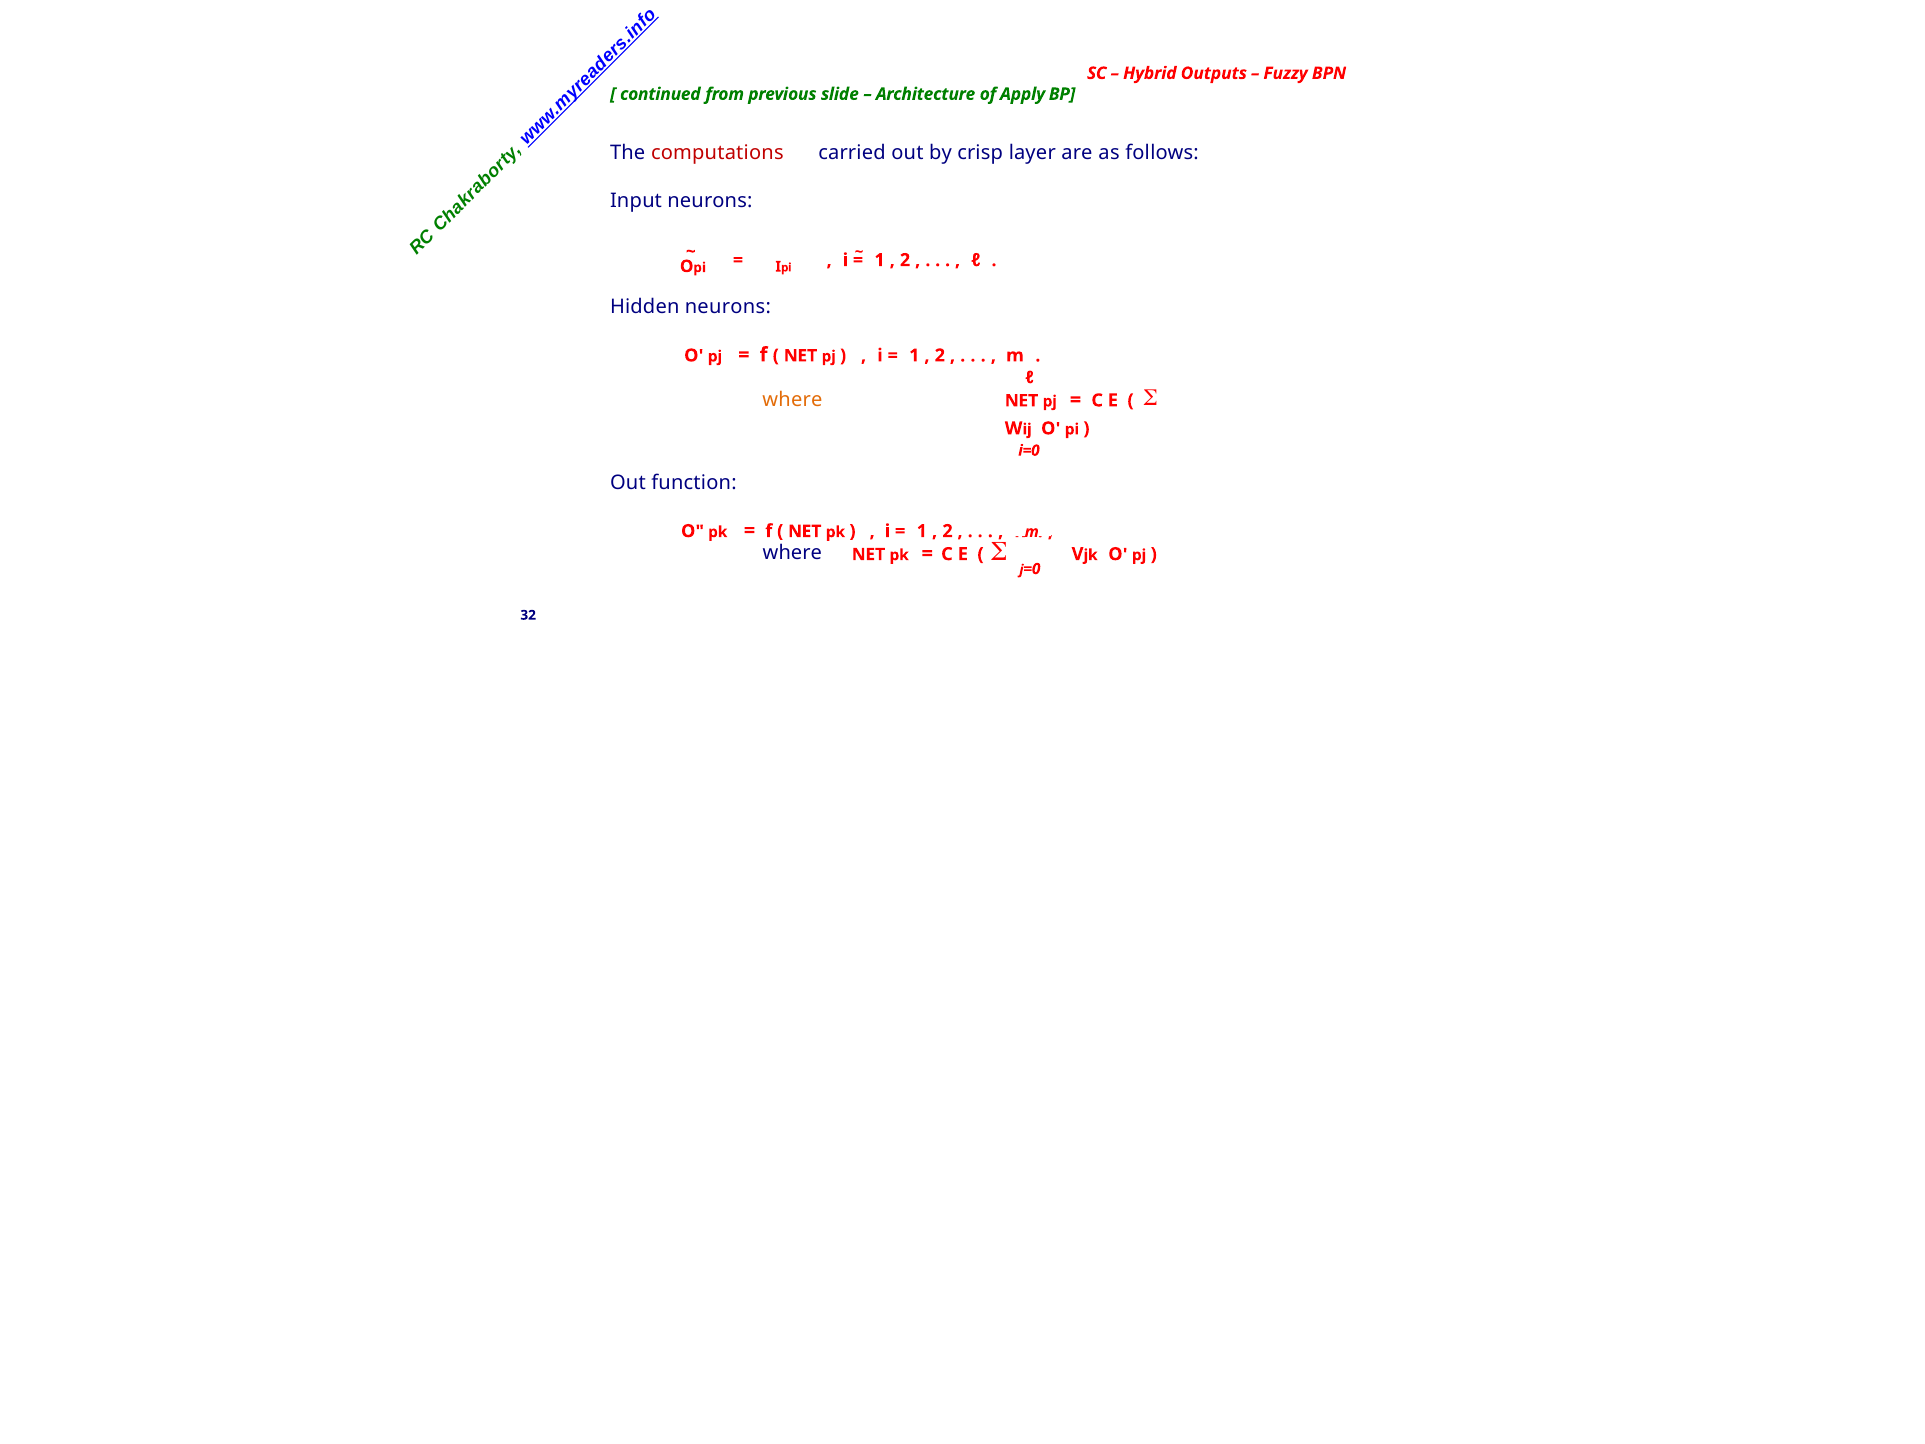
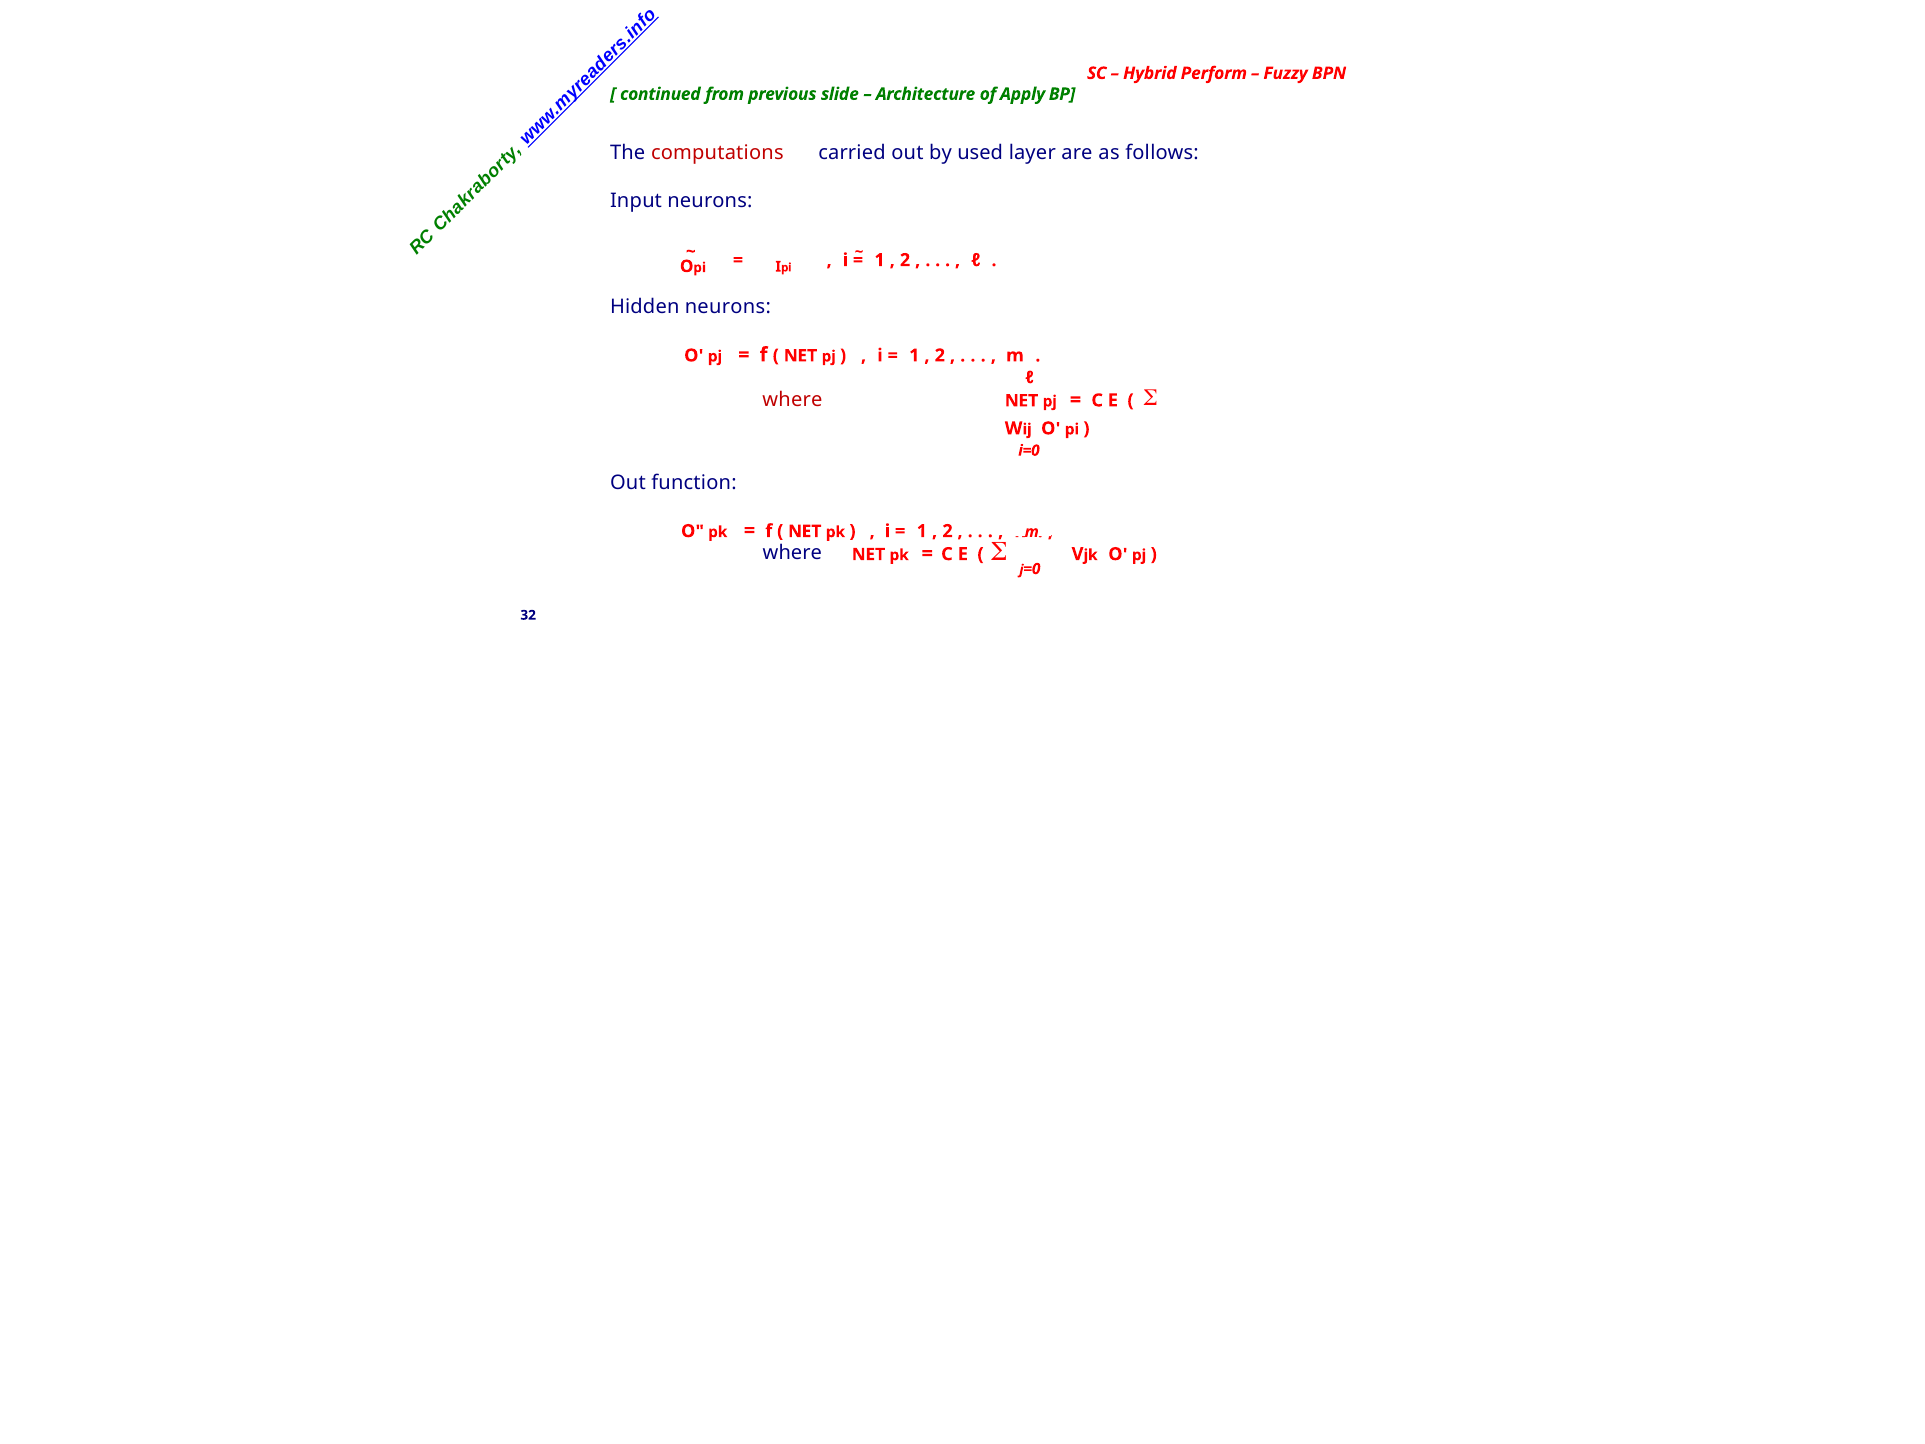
Outputs: Outputs -> Perform (1214, 73)
crisp: crisp -> used (980, 153)
where colour: orange -> red (792, 400)
